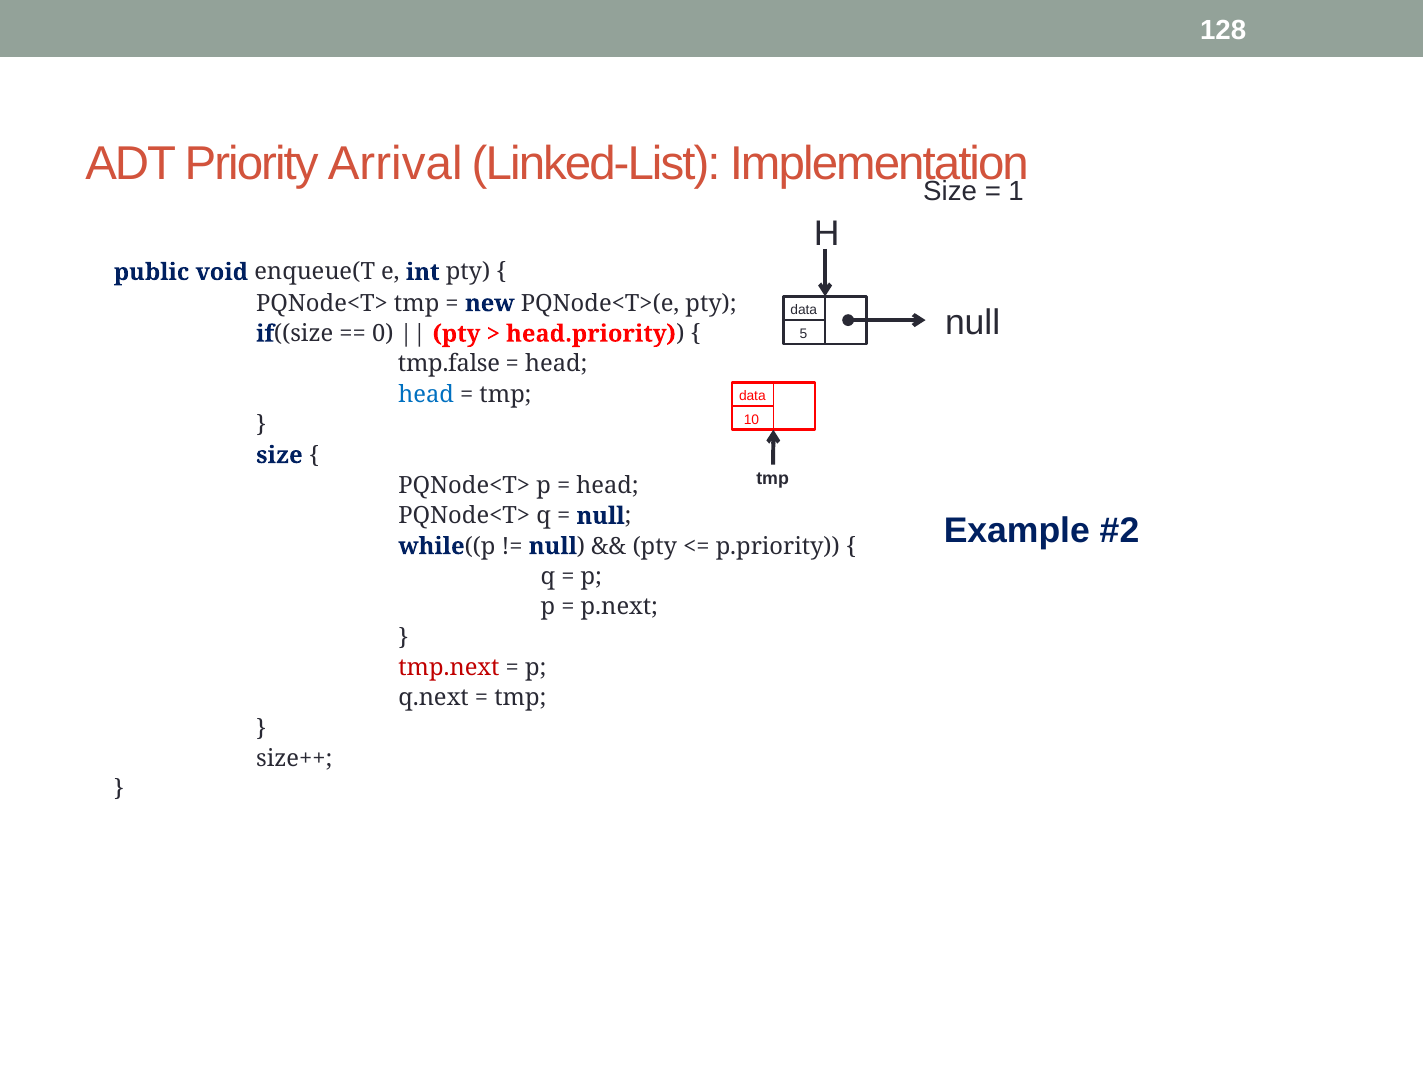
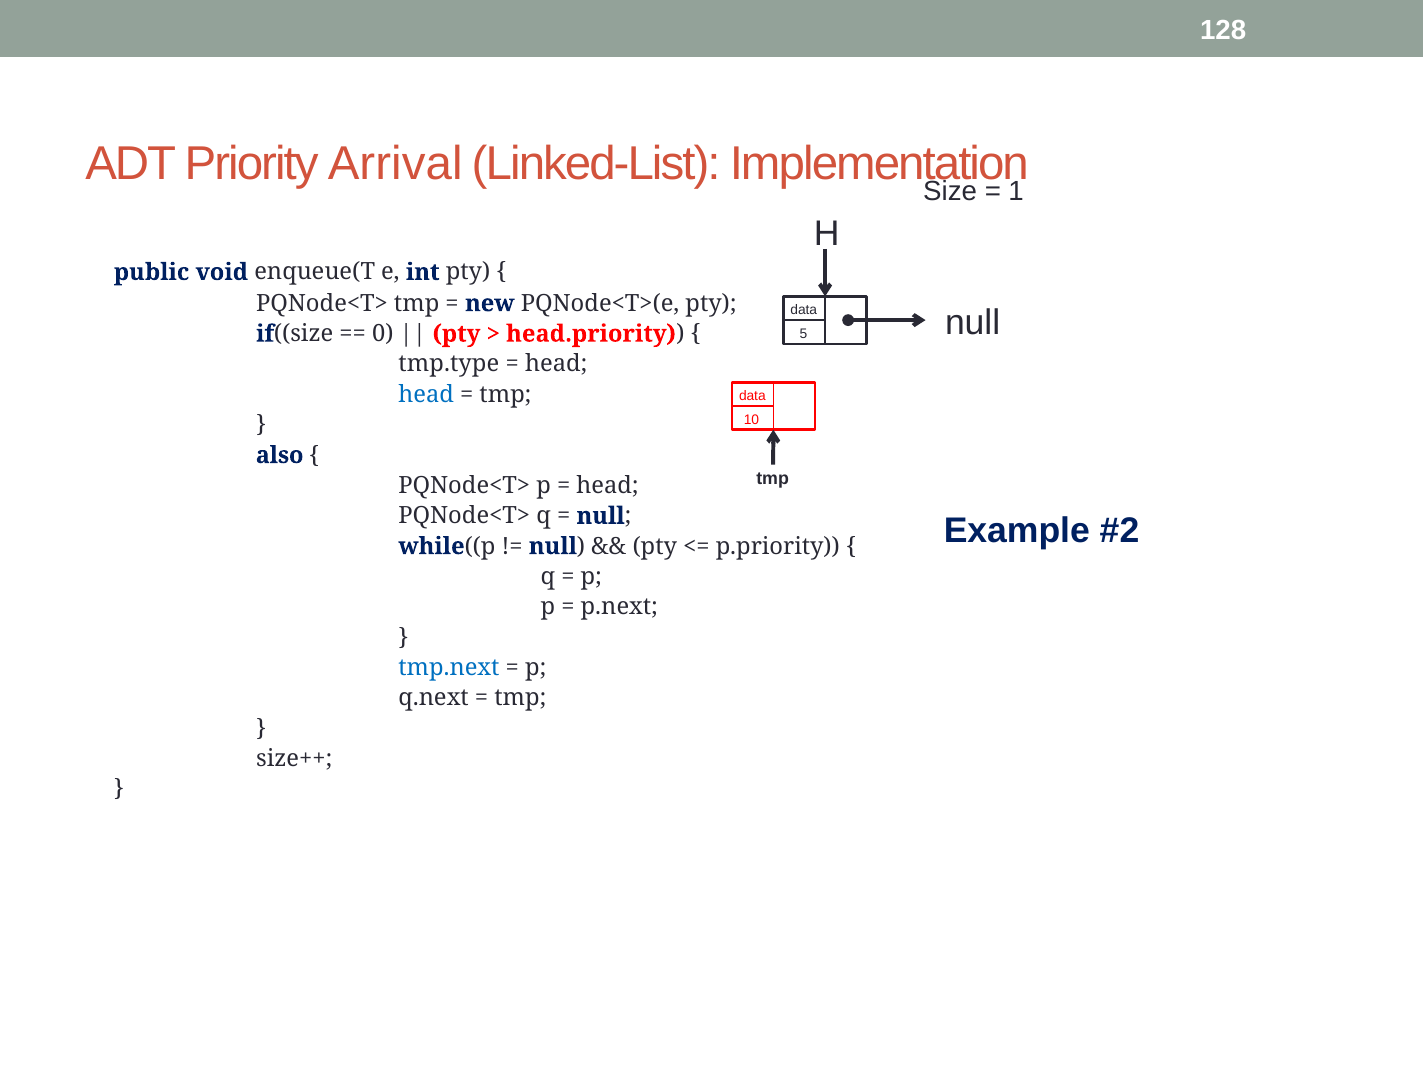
tmp.false: tmp.false -> tmp.type (449, 364)
size: size -> also (280, 455)
tmp.next colour: red -> blue (449, 668)
